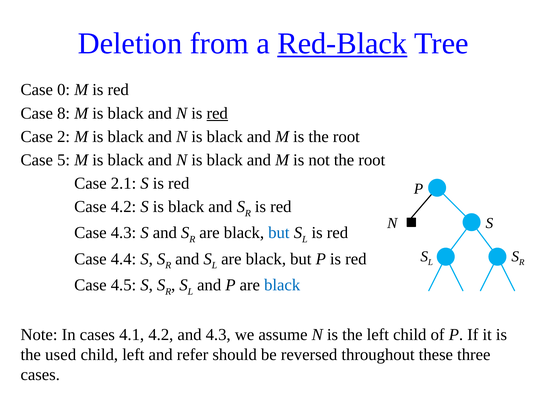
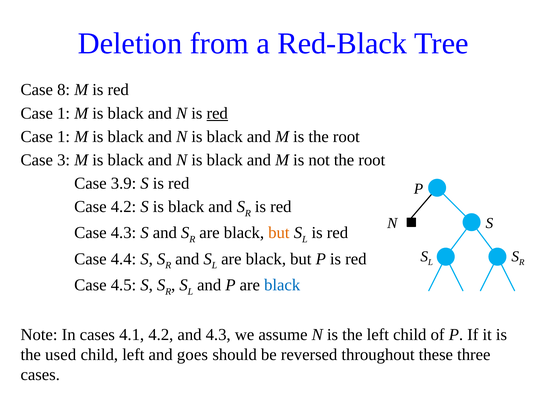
Red-Black underline: present -> none (342, 44)
0: 0 -> 8 (64, 90)
8: 8 -> 1 (64, 113)
2: 2 -> 1 (64, 137)
5: 5 -> 3 (64, 160)
2.1: 2.1 -> 3.9 (123, 183)
but colour: blue -> orange (279, 233)
refer: refer -> goes (192, 355)
